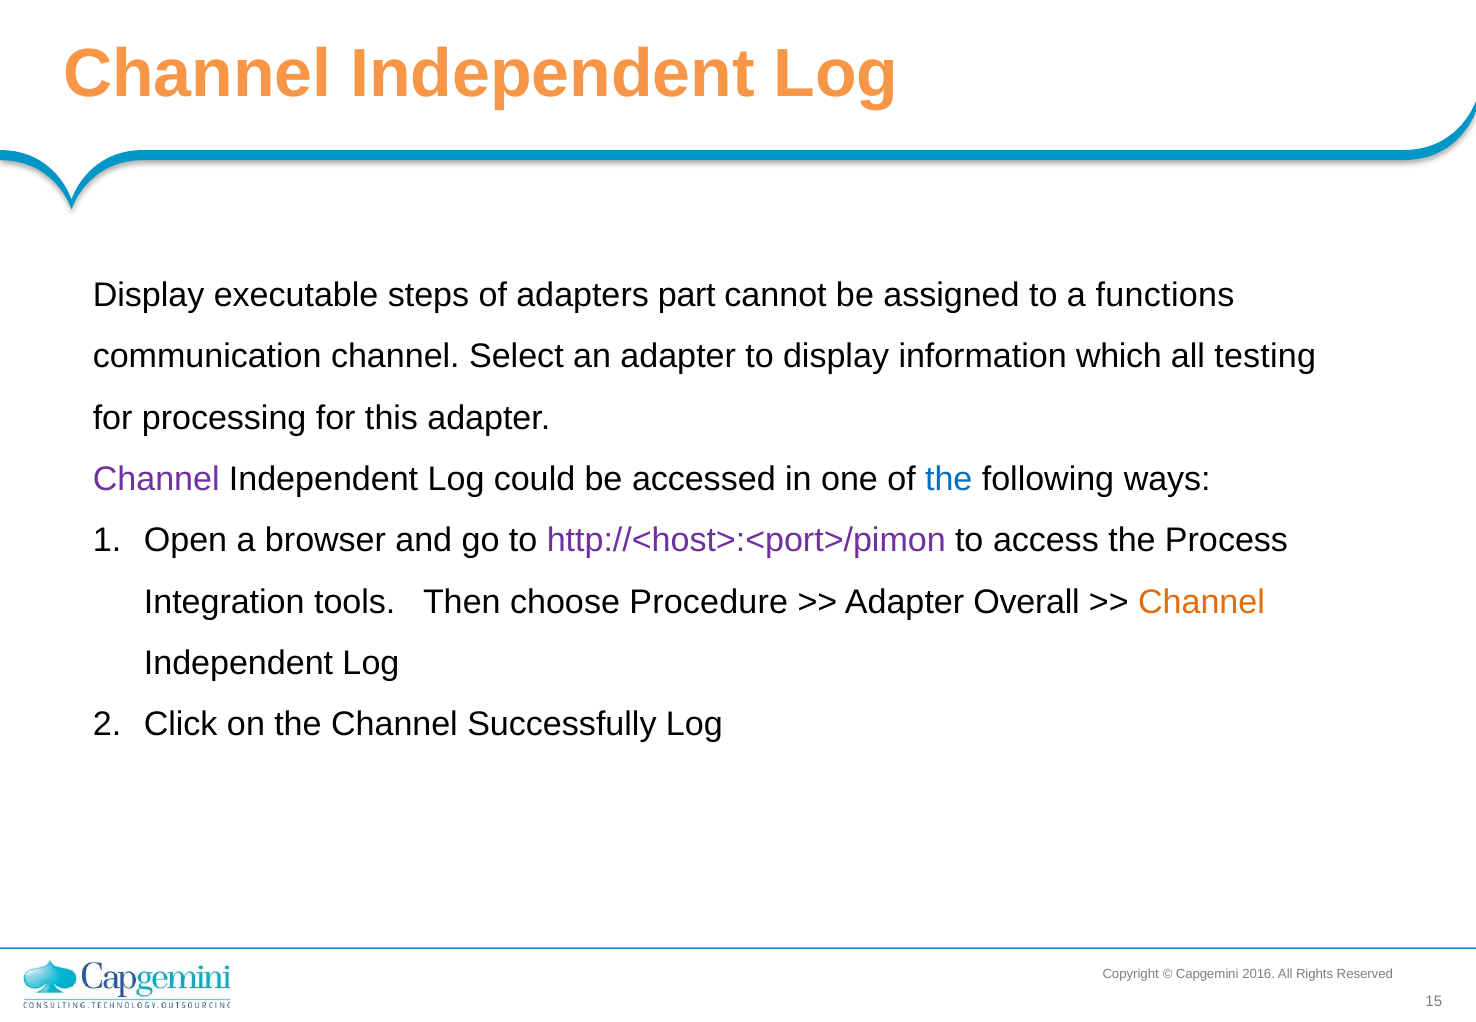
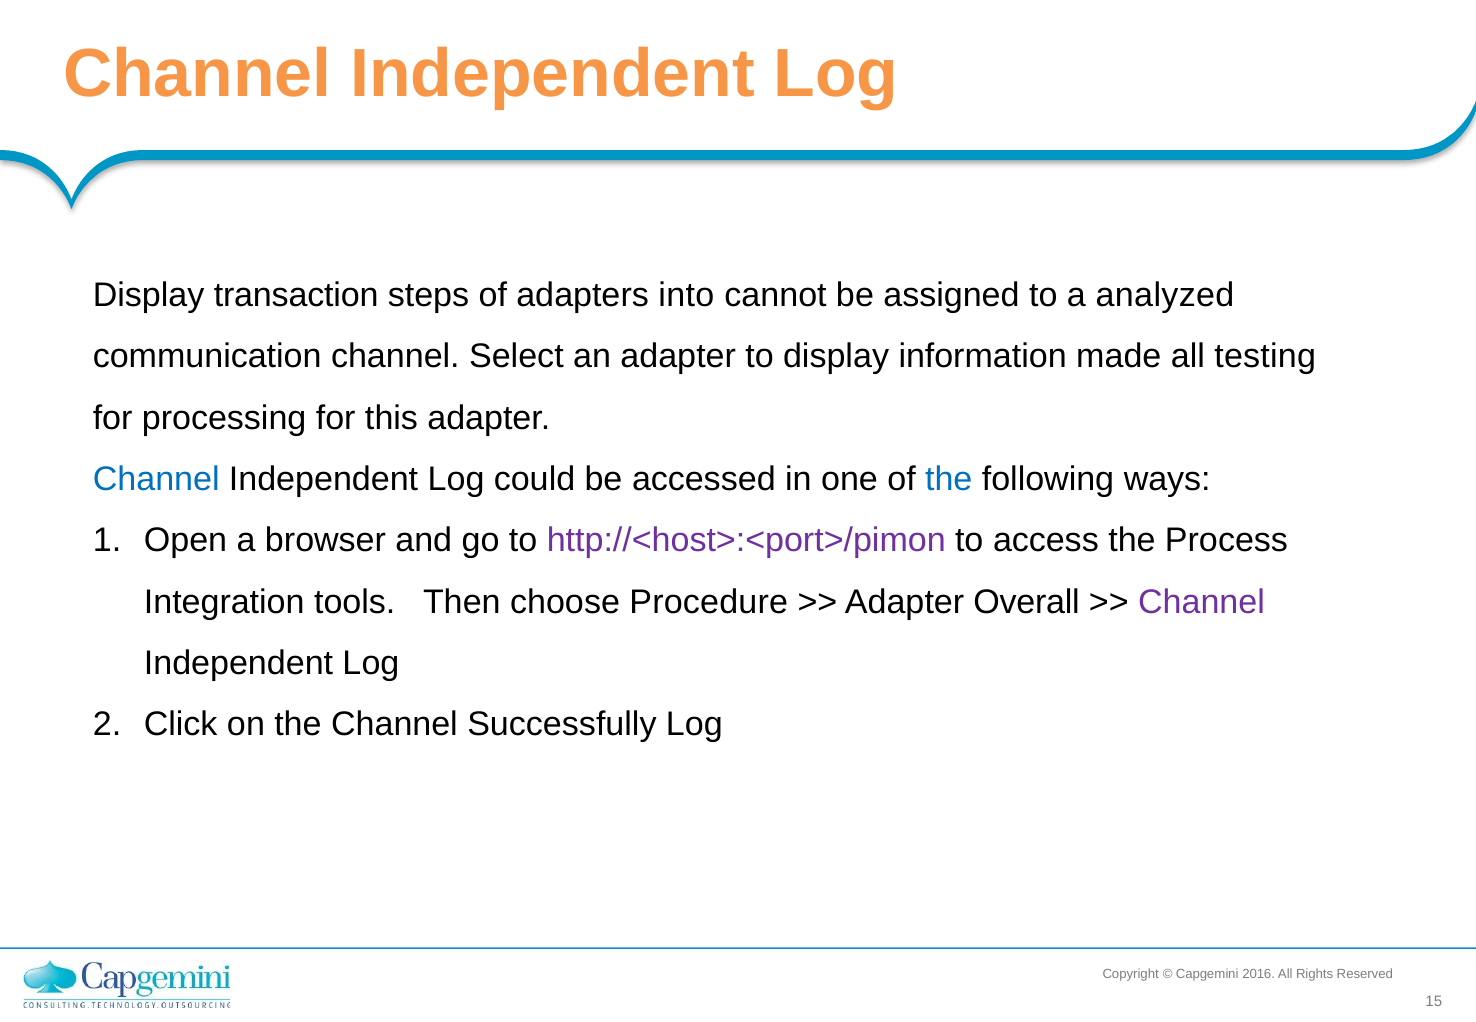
executable: executable -> transaction (296, 295)
part: part -> into (686, 295)
functions: functions -> analyzed (1165, 295)
which: which -> made (1119, 357)
Channel colour: purple -> blue (156, 479)
Channel colour: orange -> purple (1202, 602)
